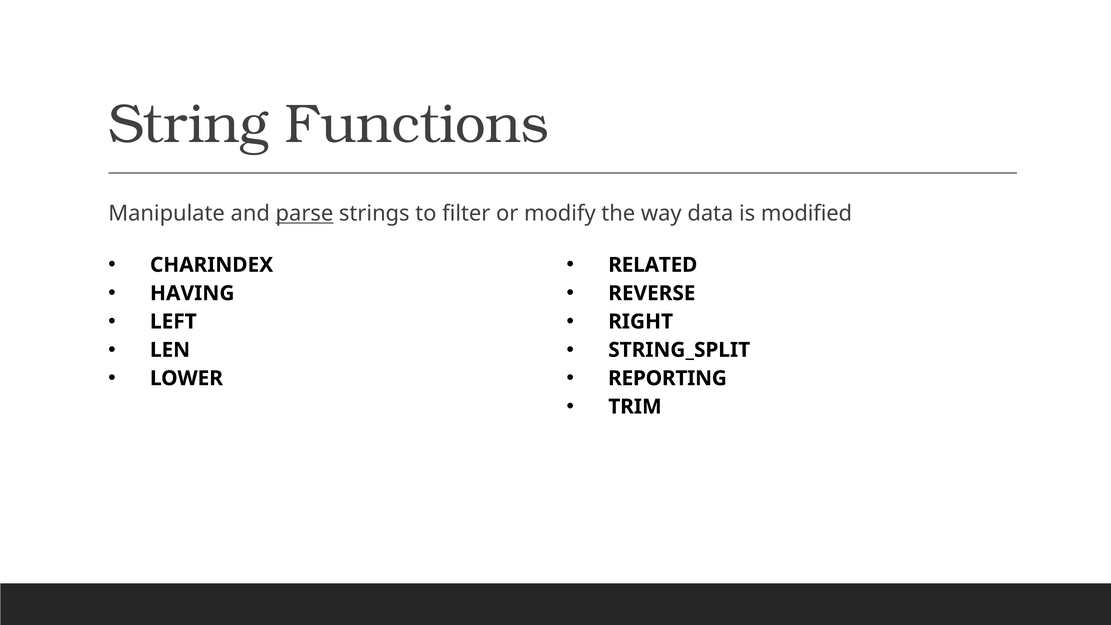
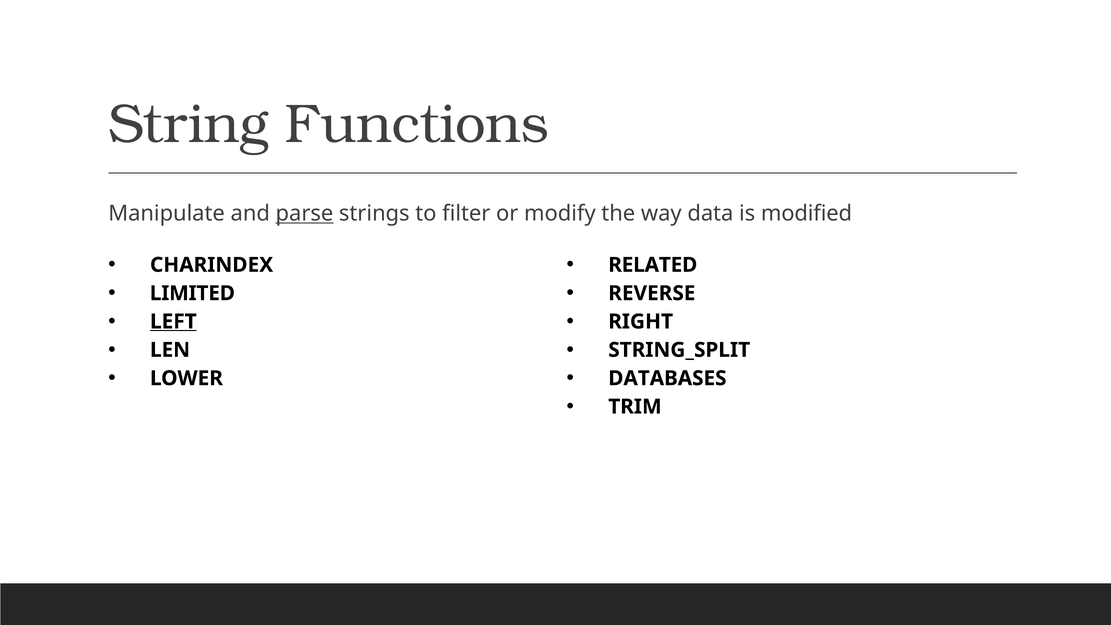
HAVING: HAVING -> LIMITED (192, 293)
LEFT underline: none -> present (173, 322)
REPORTING: REPORTING -> DATABASES (667, 378)
